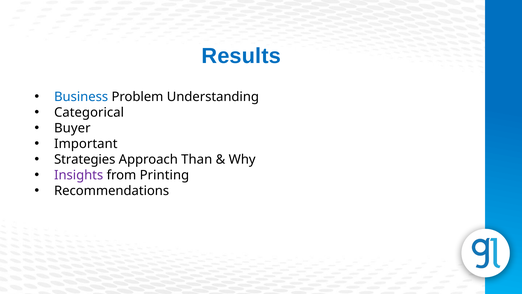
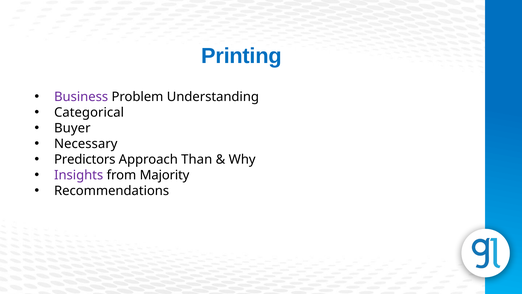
Results: Results -> Printing (241, 56)
Business colour: blue -> purple (81, 97)
Important: Important -> Necessary (86, 144)
Strategies: Strategies -> Predictors (85, 159)
Printing: Printing -> Majority (165, 175)
